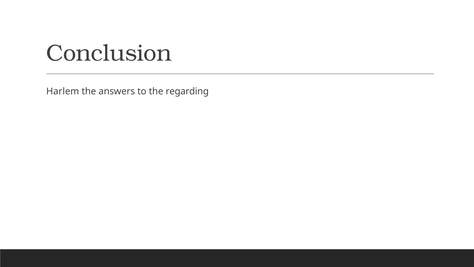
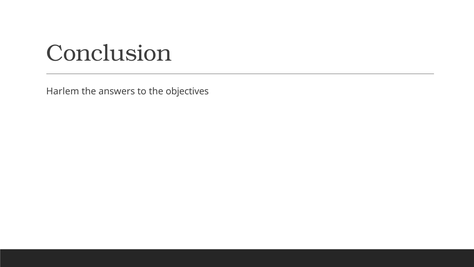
regarding: regarding -> objectives (187, 91)
